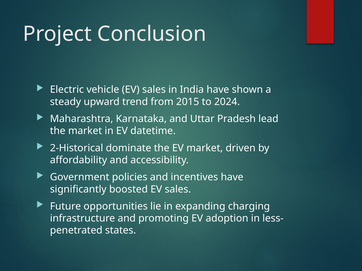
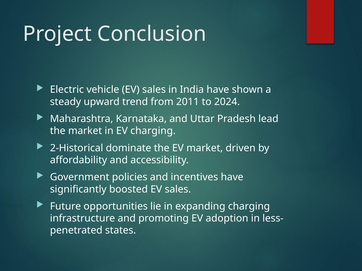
2015: 2015 -> 2011 (188, 102)
EV datetime: datetime -> charging (153, 131)
